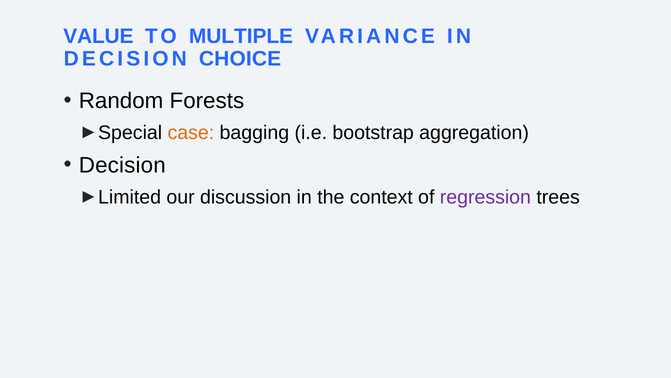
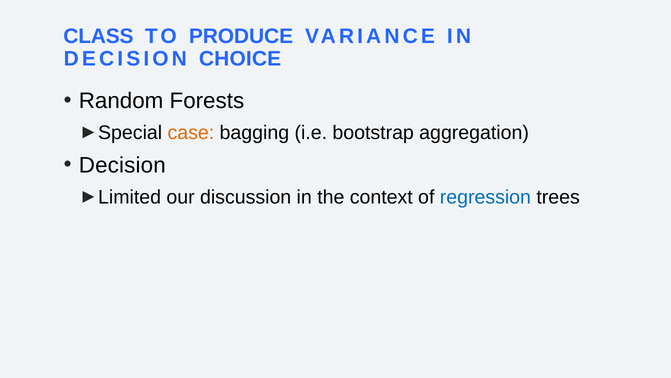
VALUE: VALUE -> CLASS (98, 36)
MULTIPLE: MULTIPLE -> PRODUCE (241, 36)
regression colour: purple -> blue (485, 197)
